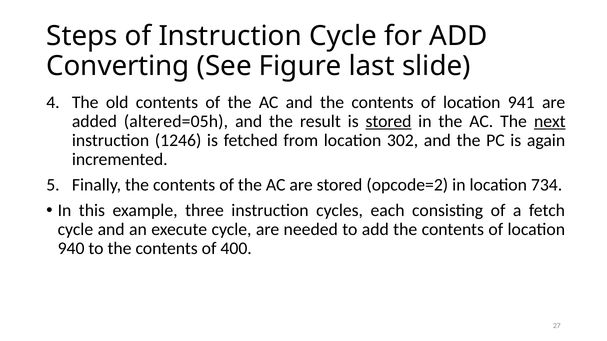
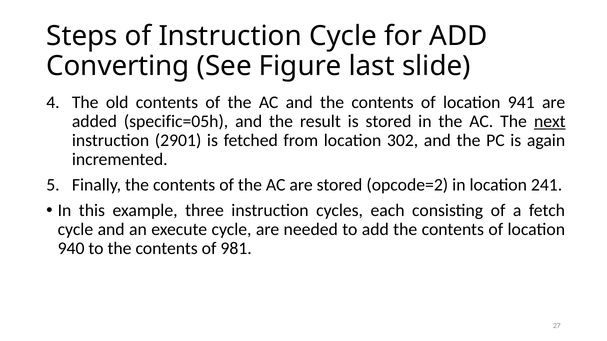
altered=05h: altered=05h -> specific=05h (176, 122)
stored underline: present -> none (389, 122)
1246: 1246 -> 2901 (178, 141)
734: 734 -> 241 (547, 185)
400: 400 -> 981 (236, 249)
